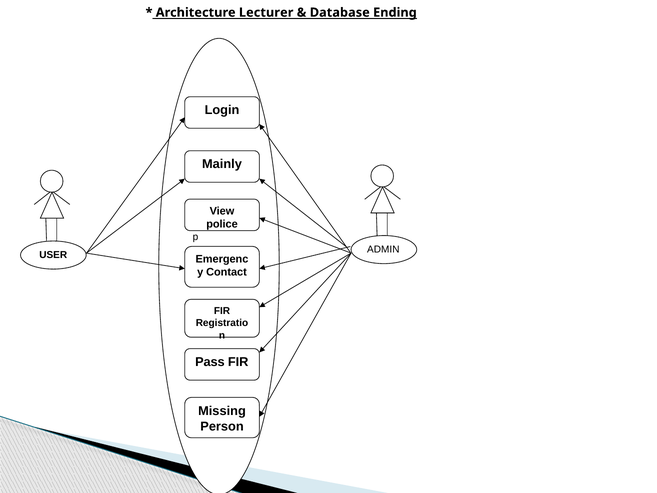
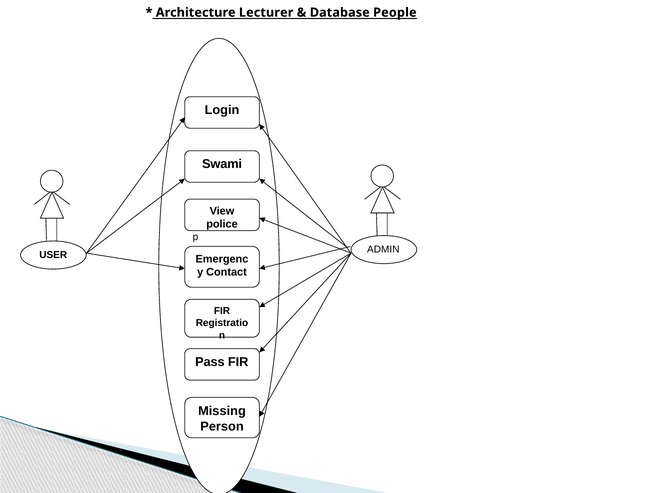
Ending: Ending -> People (395, 13)
Mainly: Mainly -> Swami (222, 164)
